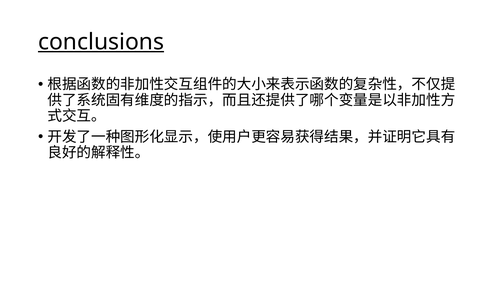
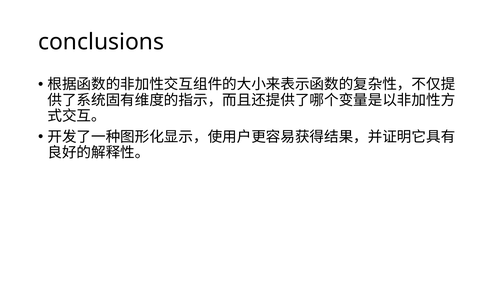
conclusions underline: present -> none (101, 42)
